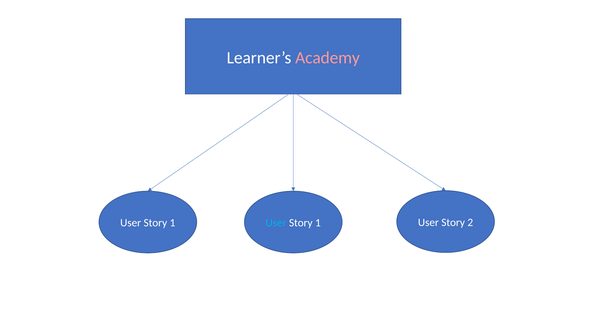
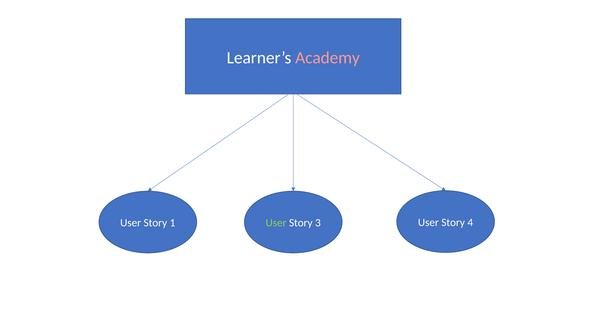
User colour: light blue -> light green (276, 223)
1: 1 -> 3 (318, 223)
2: 2 -> 4 (470, 222)
